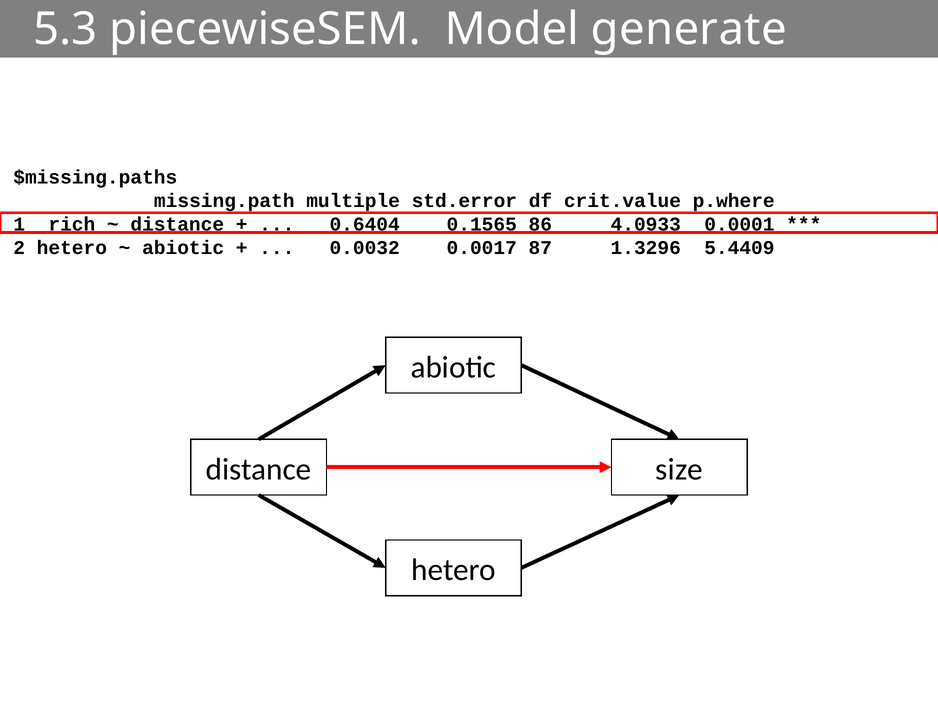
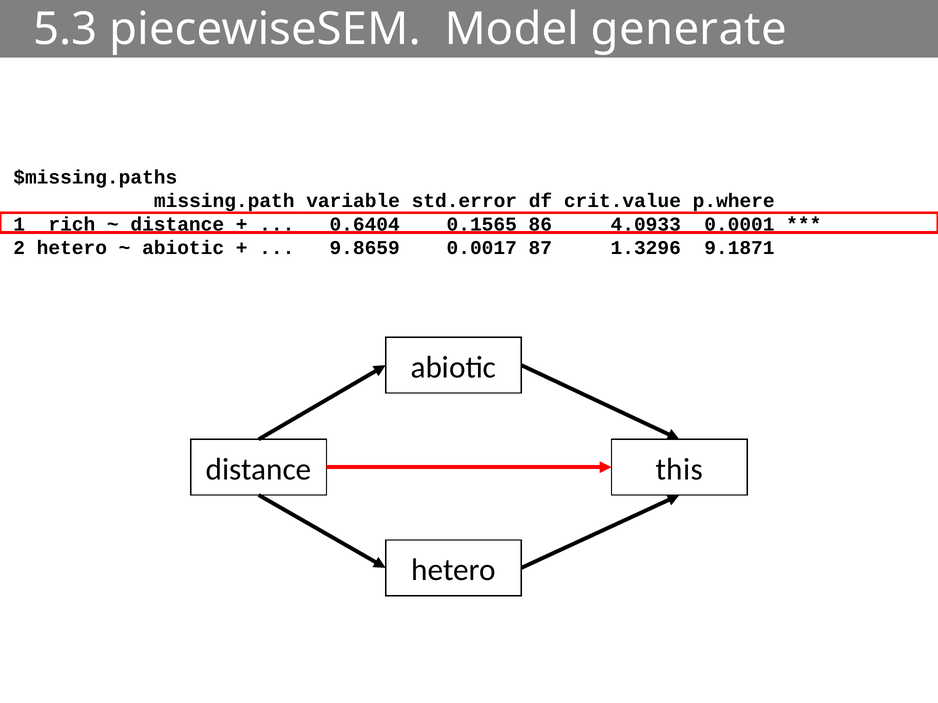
multiple: multiple -> variable (353, 201)
0.0032: 0.0032 -> 9.8659 (365, 248)
5.4409: 5.4409 -> 9.1871 (739, 248)
size: size -> this (679, 470)
